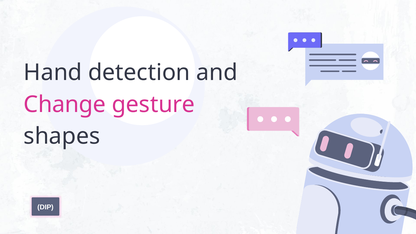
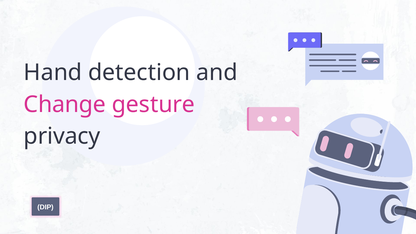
shapes: shapes -> privacy (62, 136)
